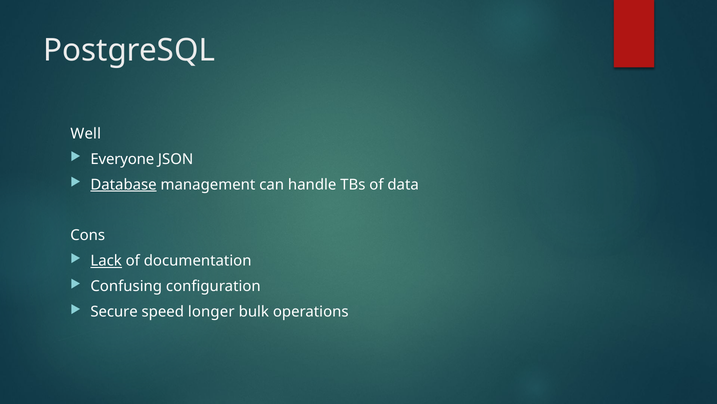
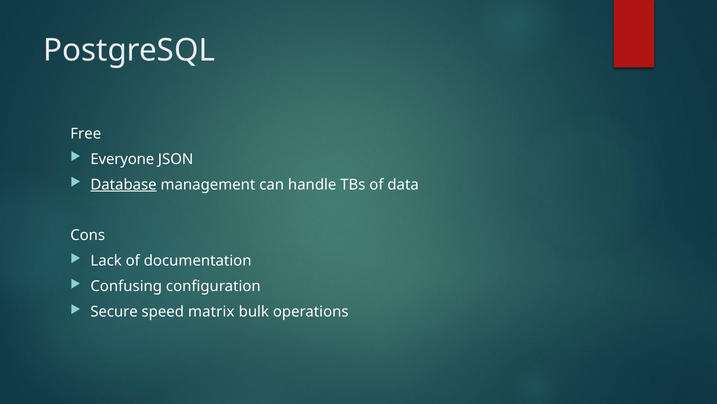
Well: Well -> Free (86, 133)
Lack underline: present -> none (106, 260)
longer: longer -> matrix (211, 311)
